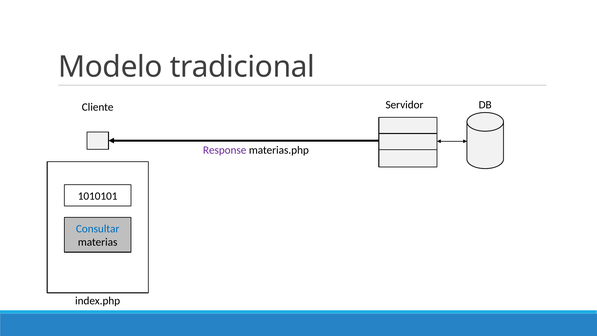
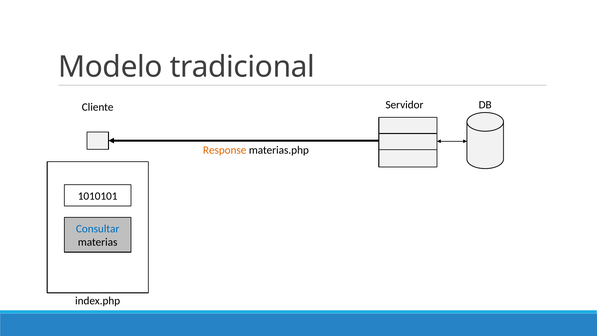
Response colour: purple -> orange (225, 150)
